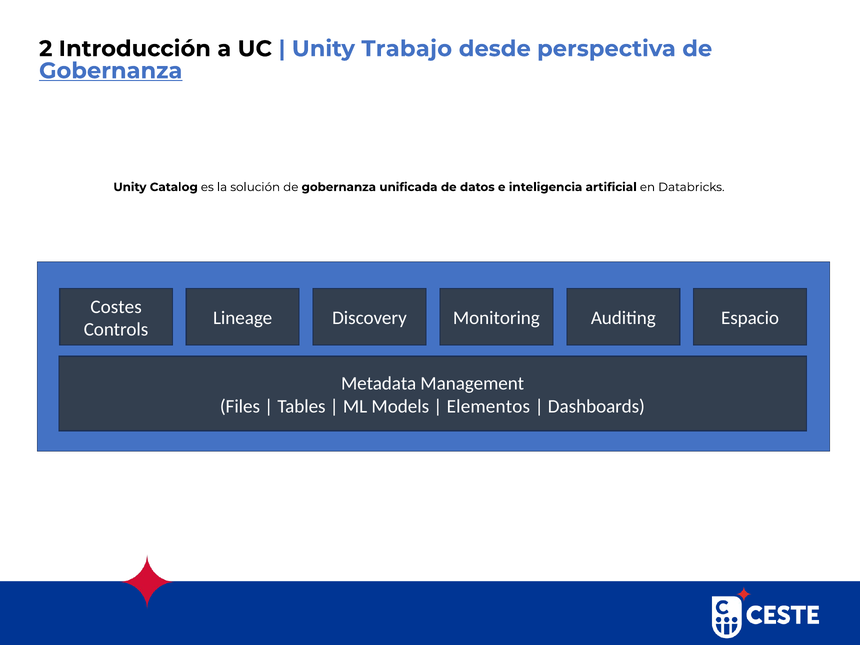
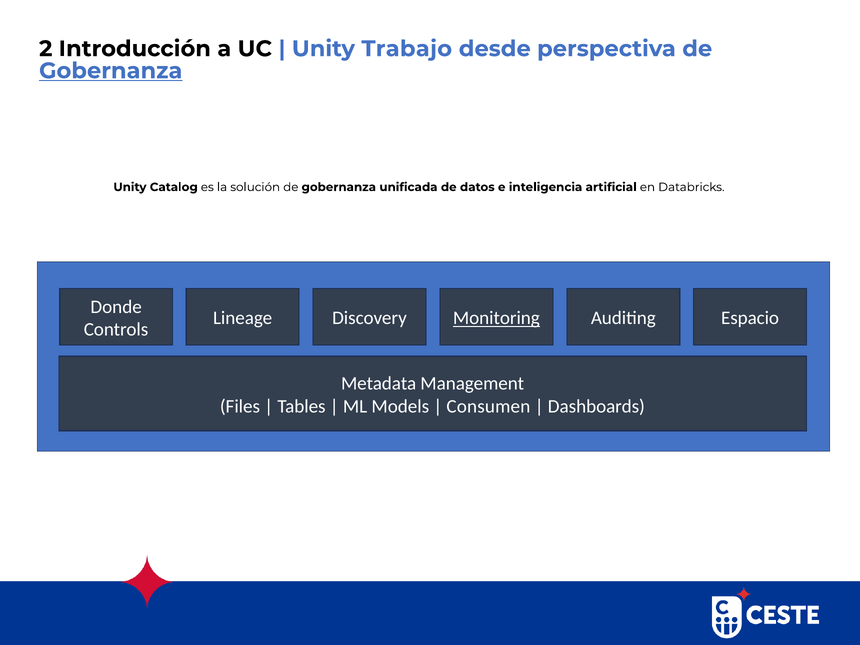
Costes: Costes -> Donde (116, 307)
Monitoring underline: none -> present (496, 318)
Elementos: Elementos -> Consumen (488, 406)
